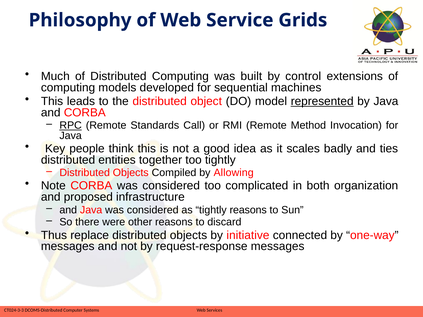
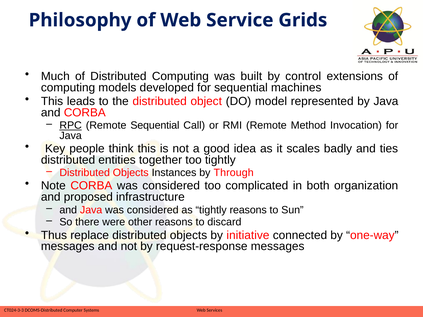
represented underline: present -> none (322, 101)
Remote Standards: Standards -> Sequential (155, 125)
Compiled: Compiled -> Instances (174, 173)
Allowing: Allowing -> Through (234, 173)
